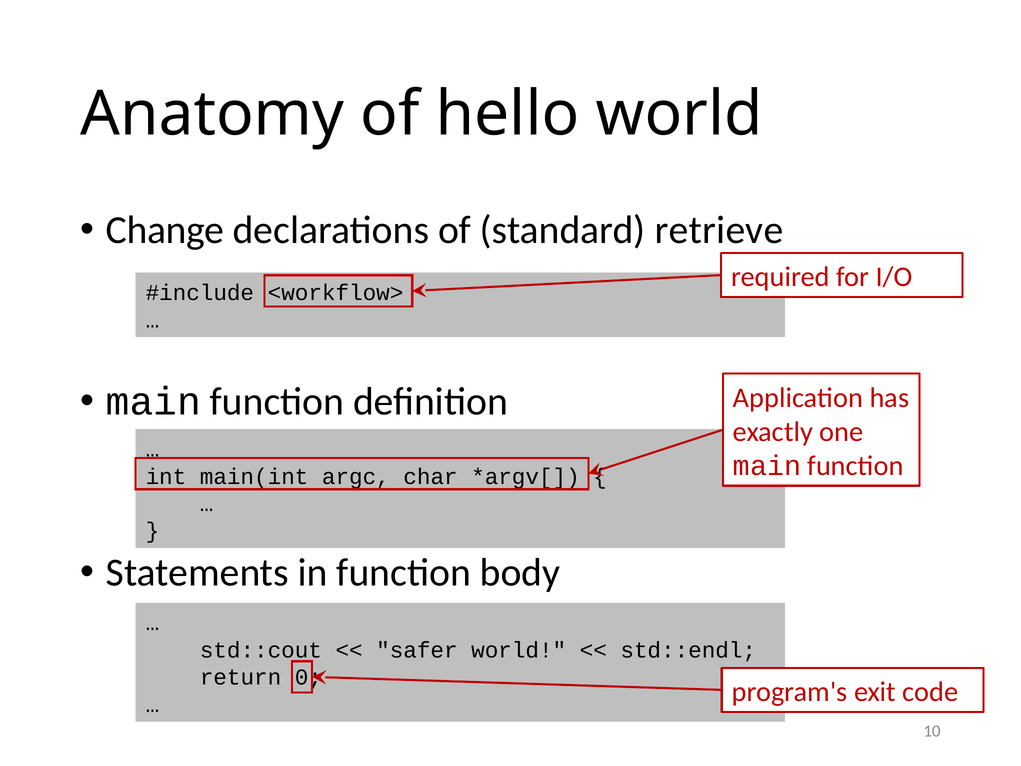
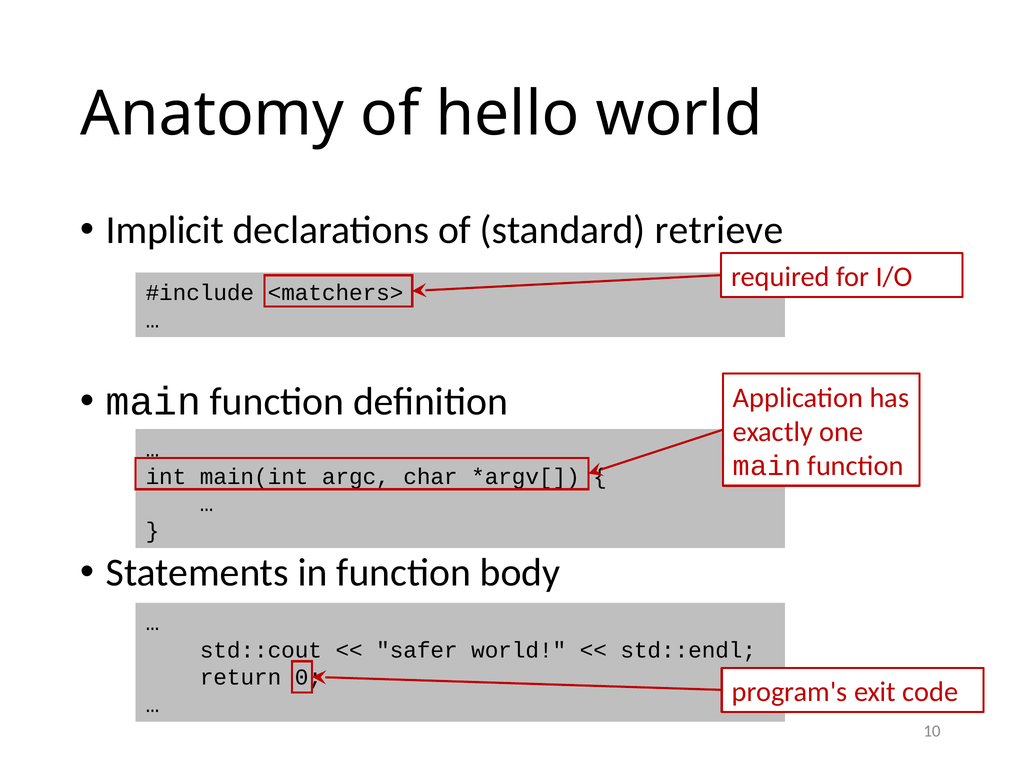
Change: Change -> Implicit (165, 230)
<workflow>: <workflow> -> <matchers> (336, 293)
